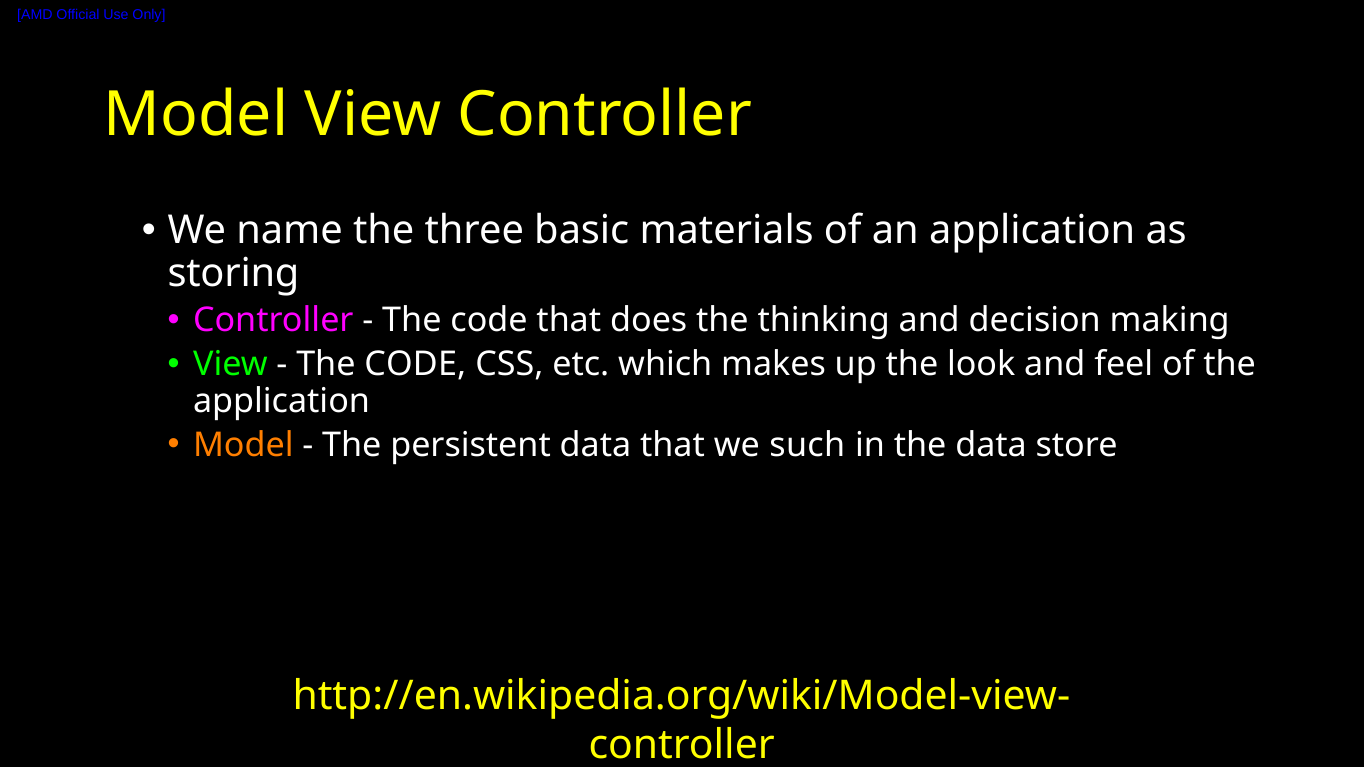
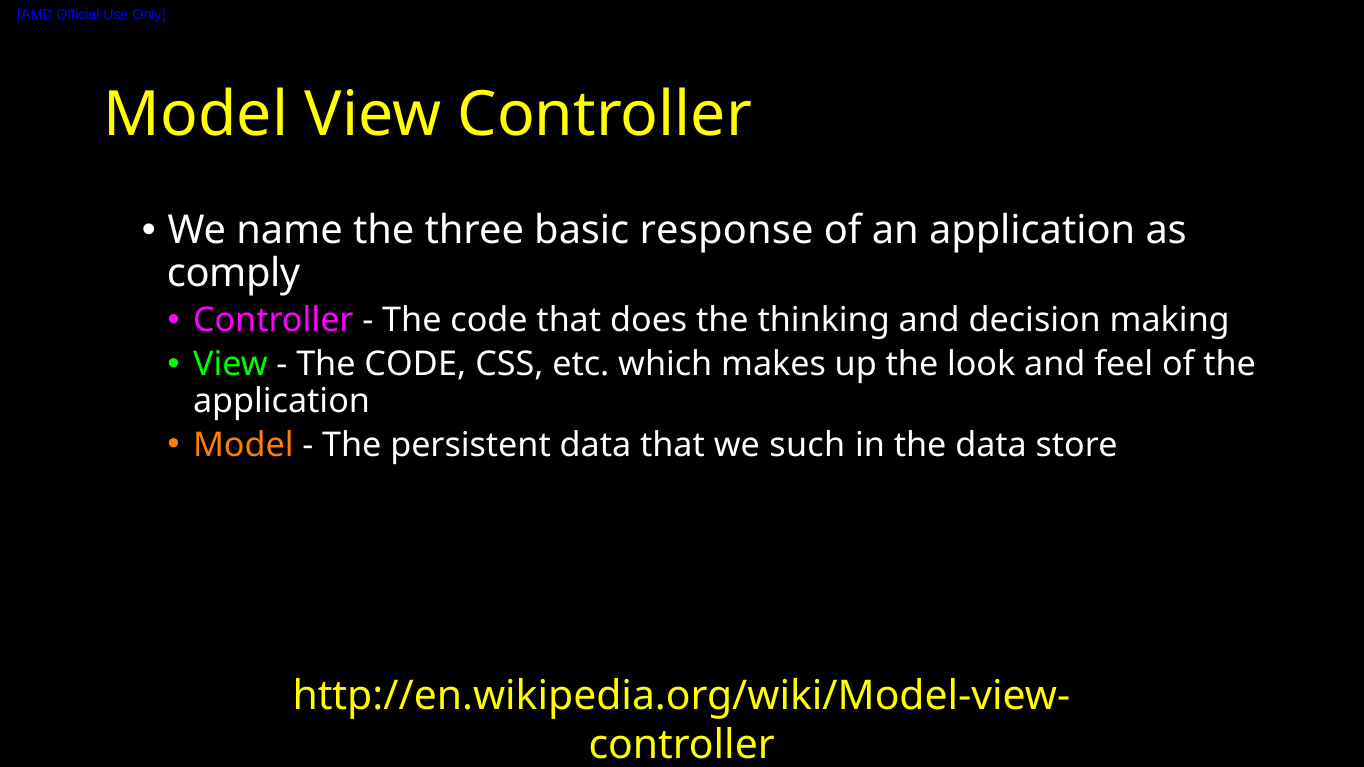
materials: materials -> response (727, 231)
storing: storing -> comply (234, 273)
